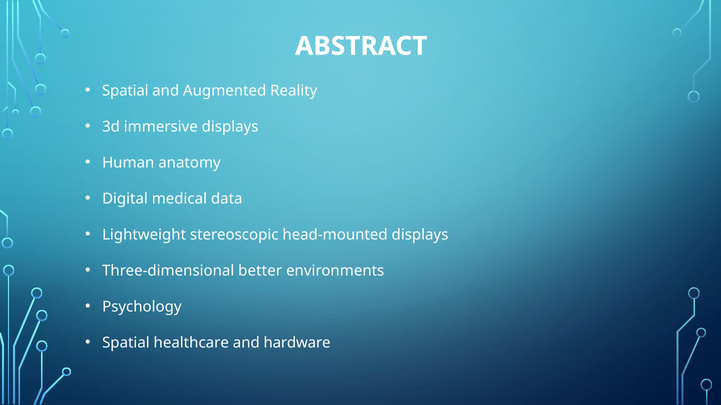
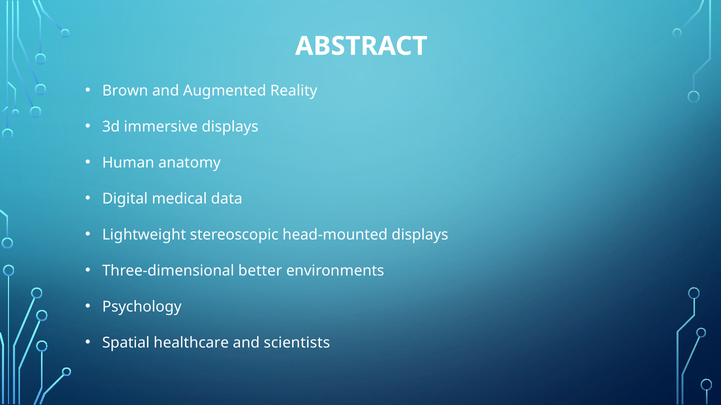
Spatial: Spatial -> Brown (125, 91)
hardware: hardware -> scientists (297, 343)
